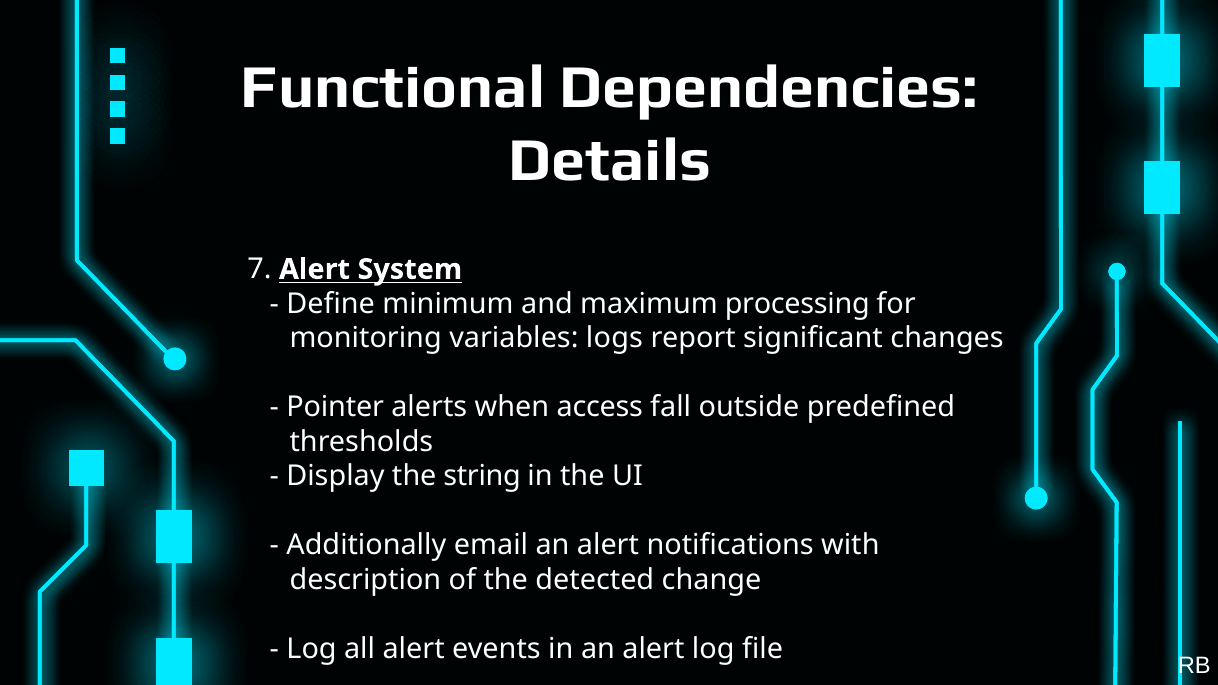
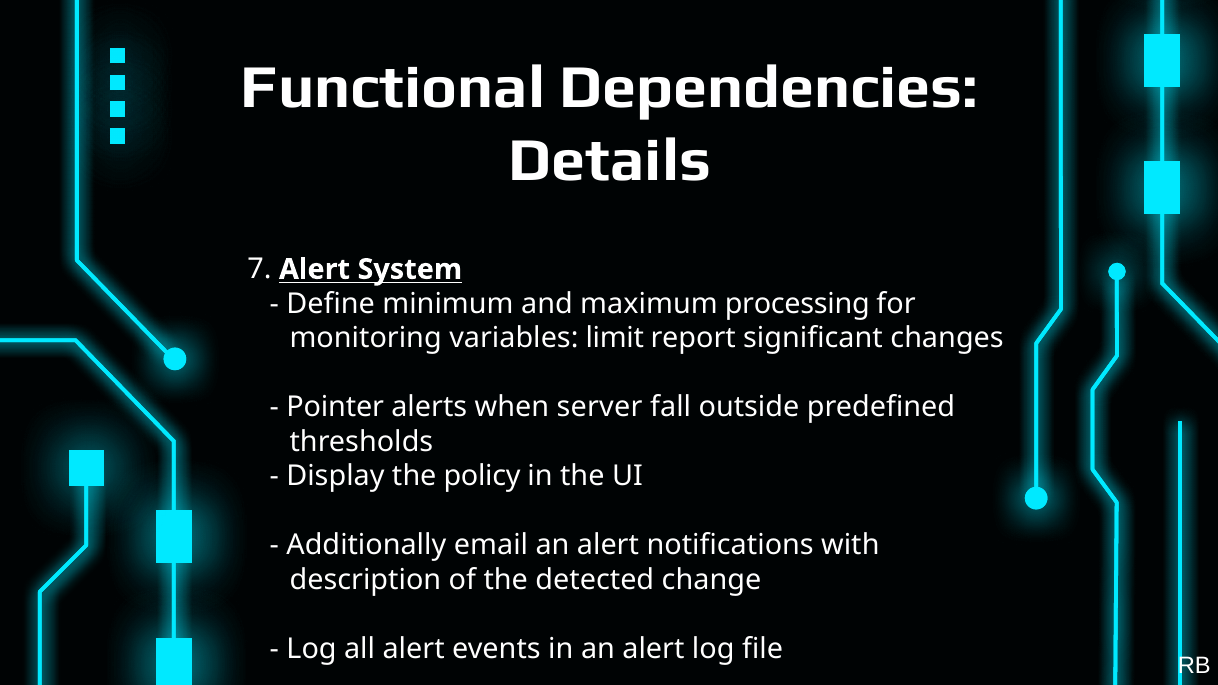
logs: logs -> limit (615, 338)
access: access -> server (600, 408)
string: string -> policy (482, 477)
